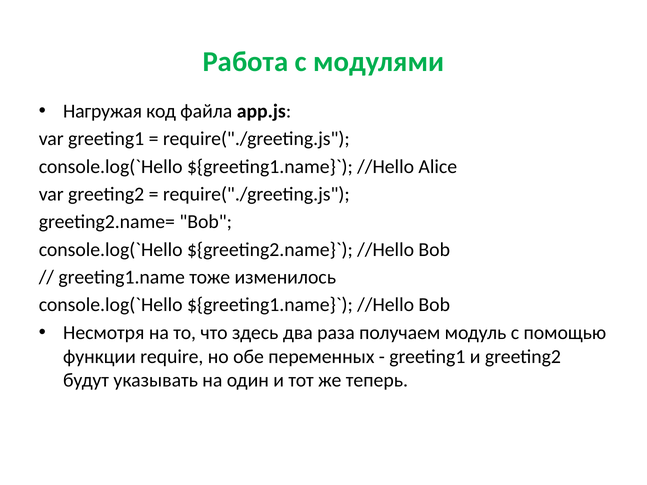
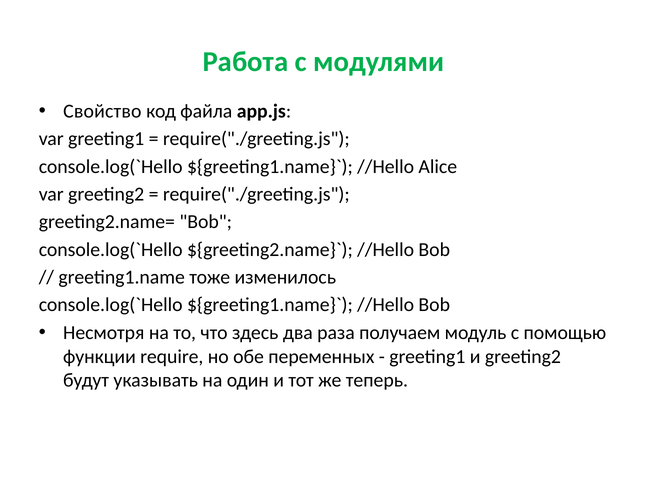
Нагружая: Нагружая -> Свойство (102, 111)
